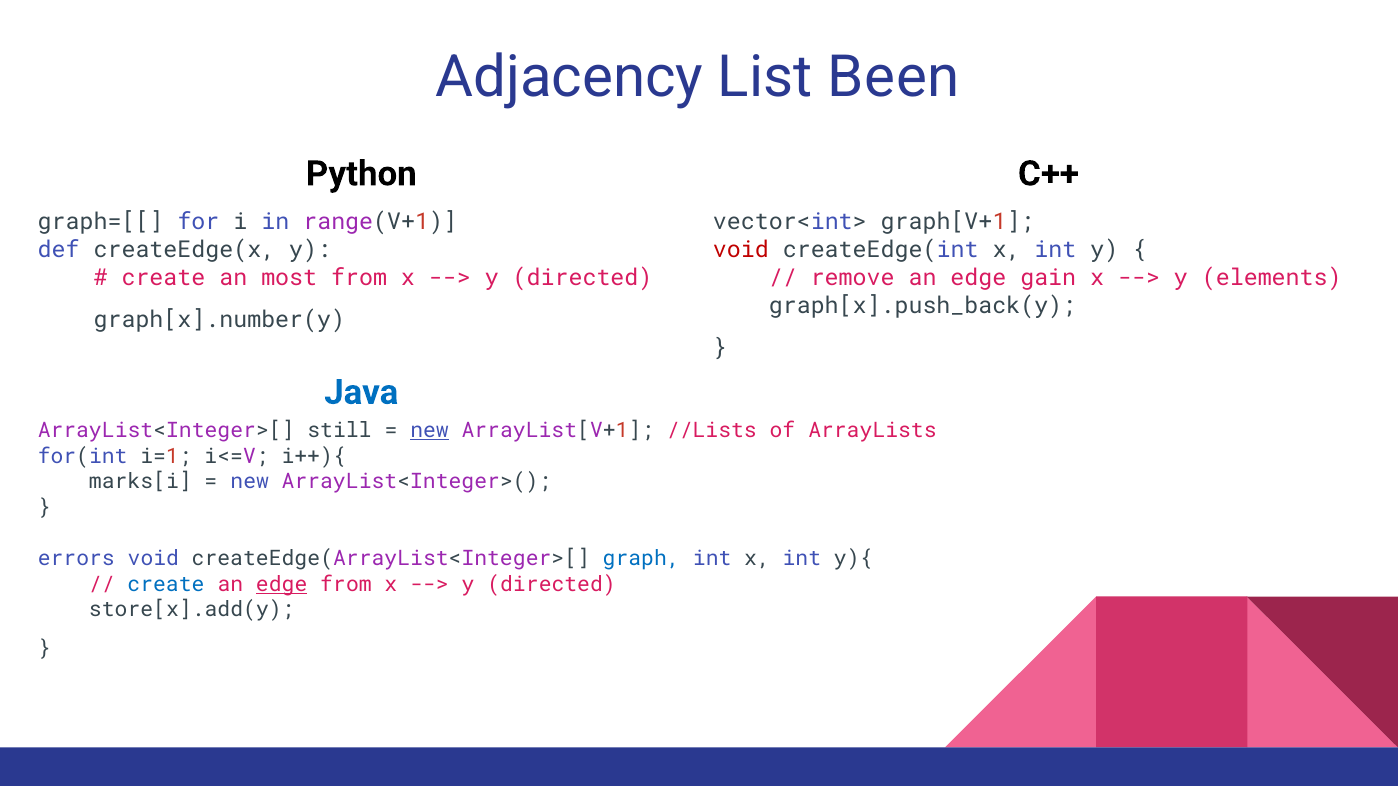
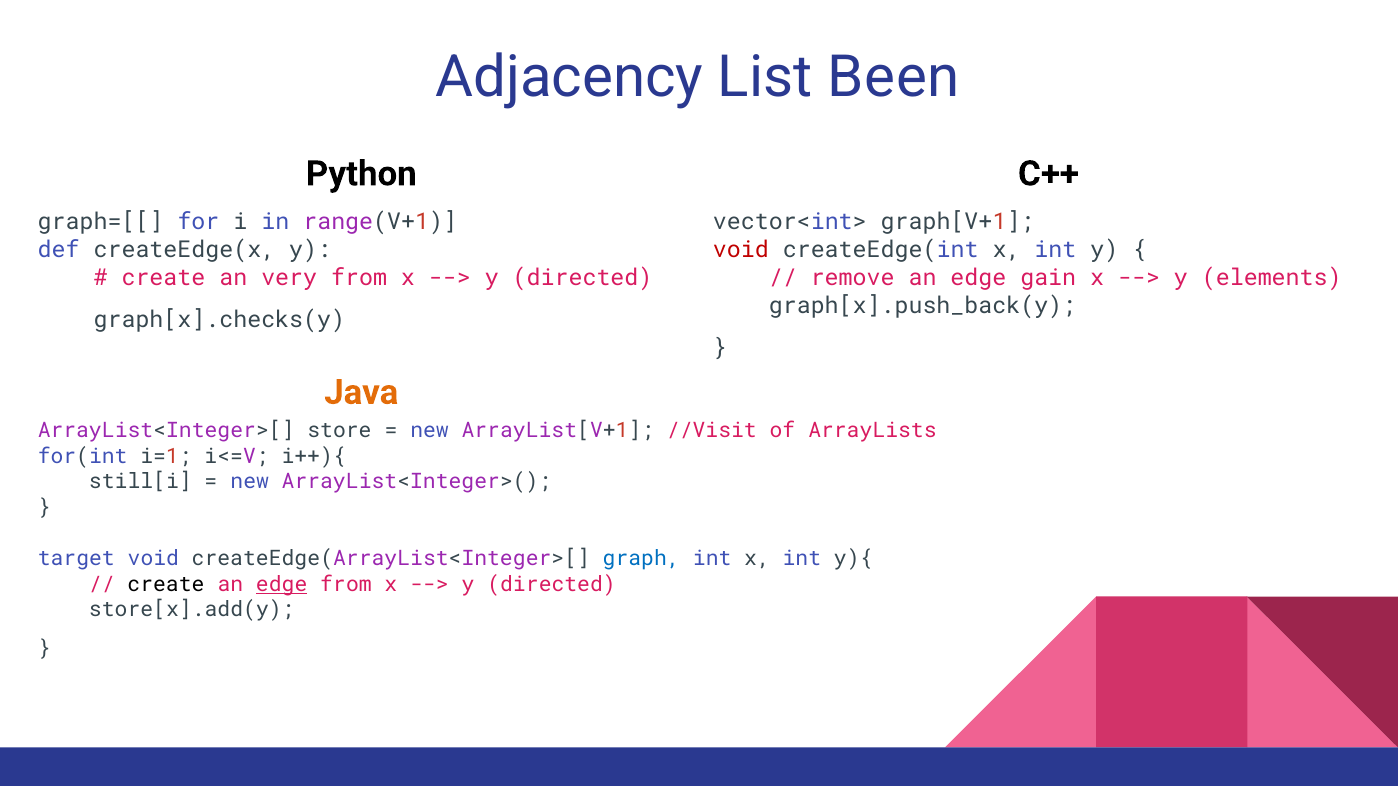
most: most -> very (289, 278)
graph[x].number(y: graph[x].number(y -> graph[x].checks(y (219, 320)
Java colour: blue -> orange (361, 393)
still: still -> store (339, 431)
new underline: present -> none (430, 431)
//Lists: //Lists -> //Visit (712, 431)
marks[i: marks[i -> still[i (140, 482)
errors: errors -> target (76, 559)
create colour: blue -> black (166, 584)
